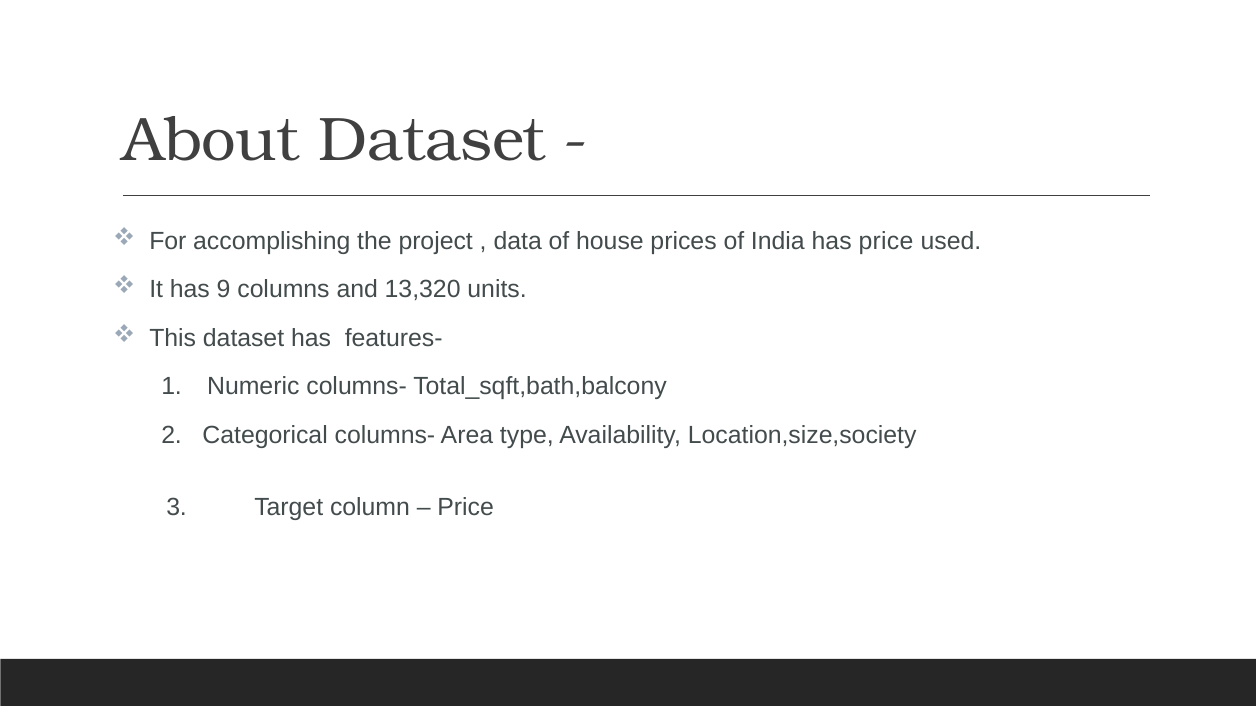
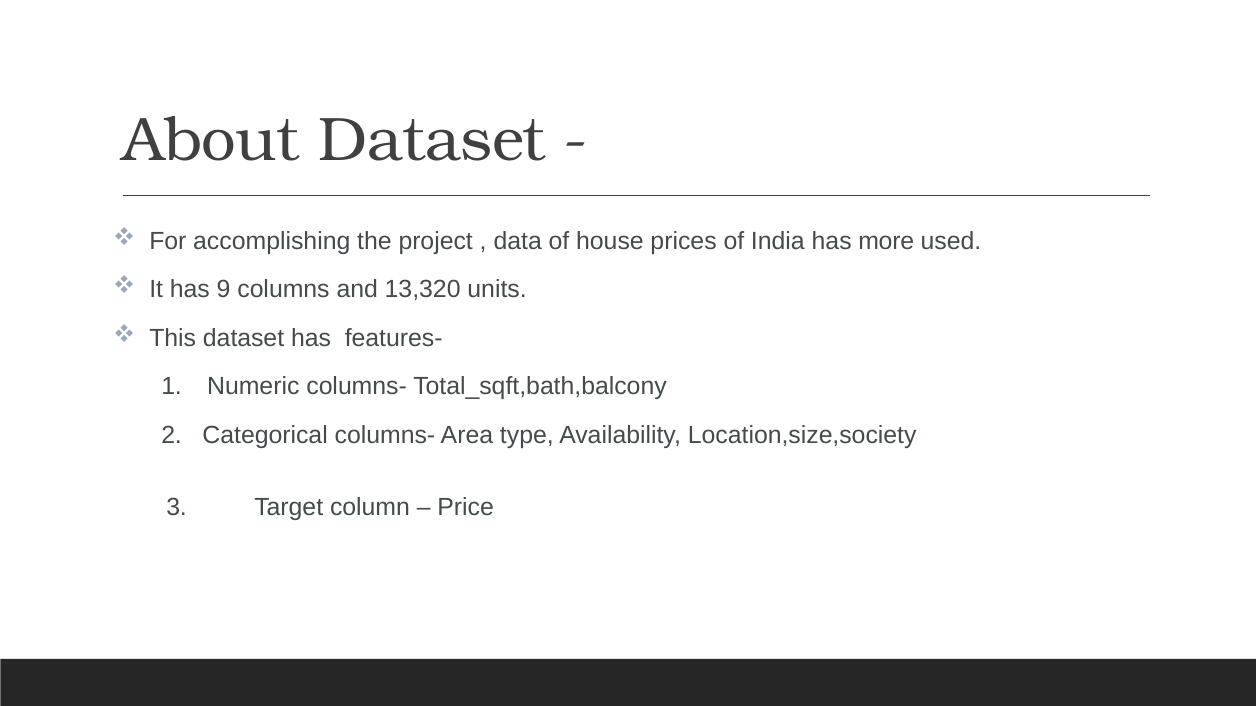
has price: price -> more (886, 242)
